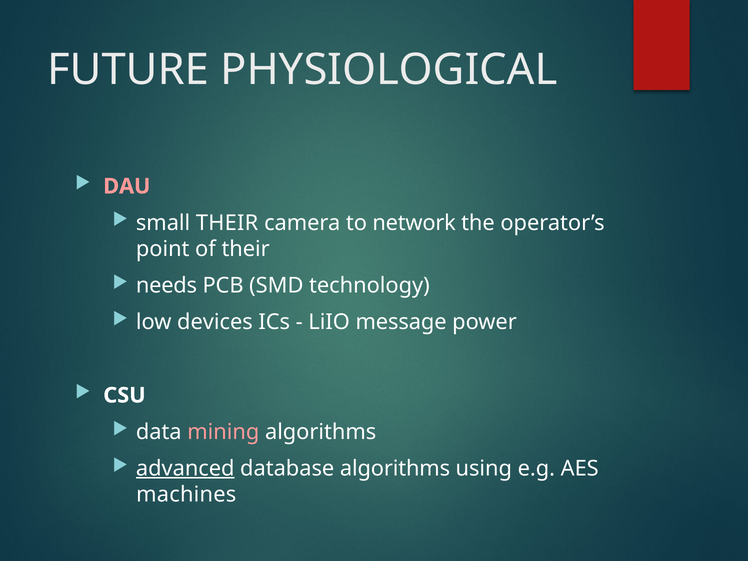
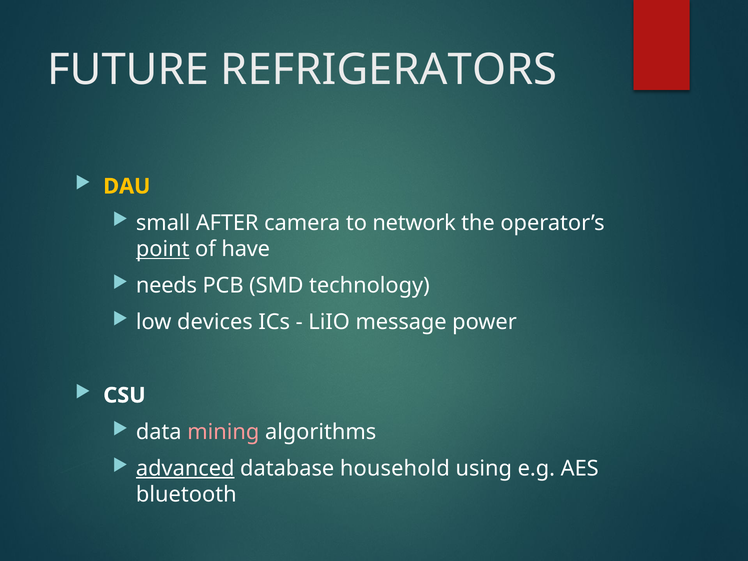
PHYSIOLOGICAL: PHYSIOLOGICAL -> REFRIGERATORS (389, 70)
DAU colour: pink -> yellow (127, 186)
small THEIR: THEIR -> AFTER (227, 223)
point underline: none -> present (163, 249)
of their: their -> have (246, 249)
database algorithms: algorithms -> household (395, 469)
machines: machines -> bluetooth (186, 495)
